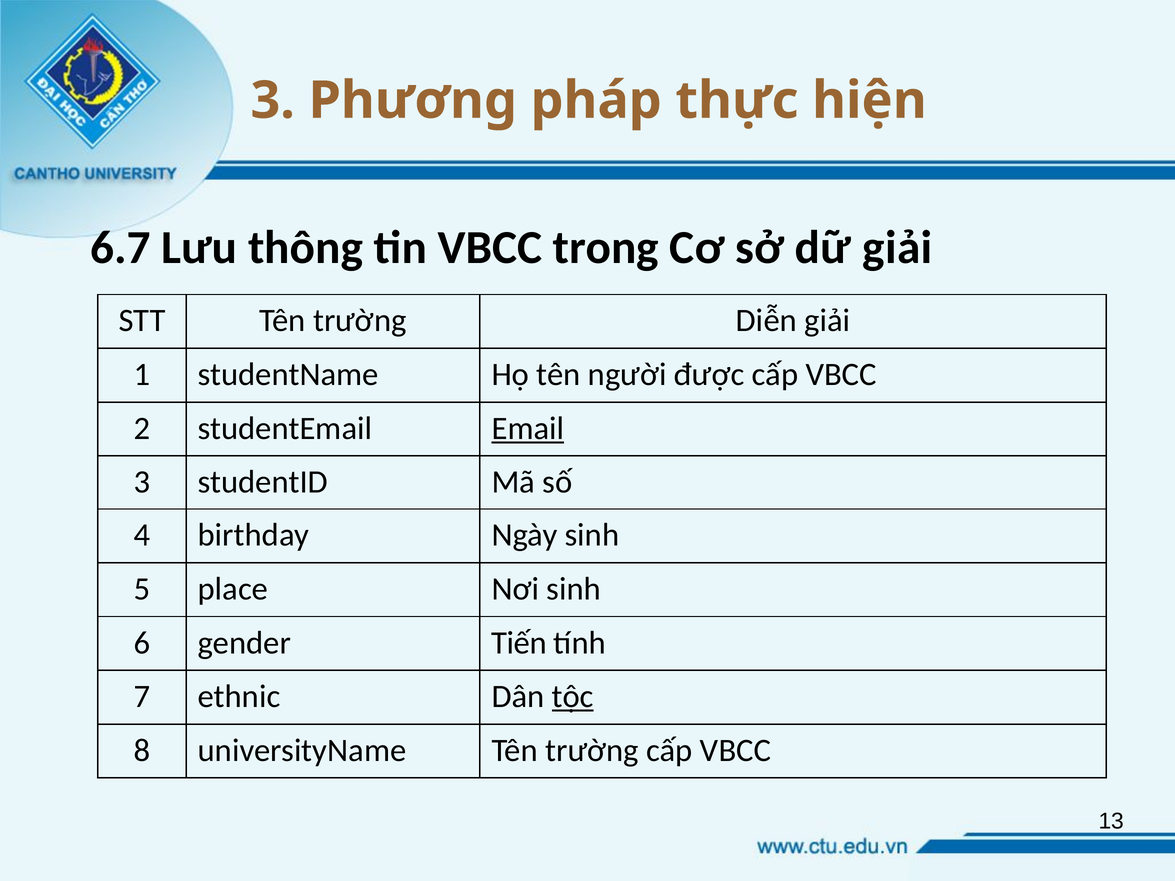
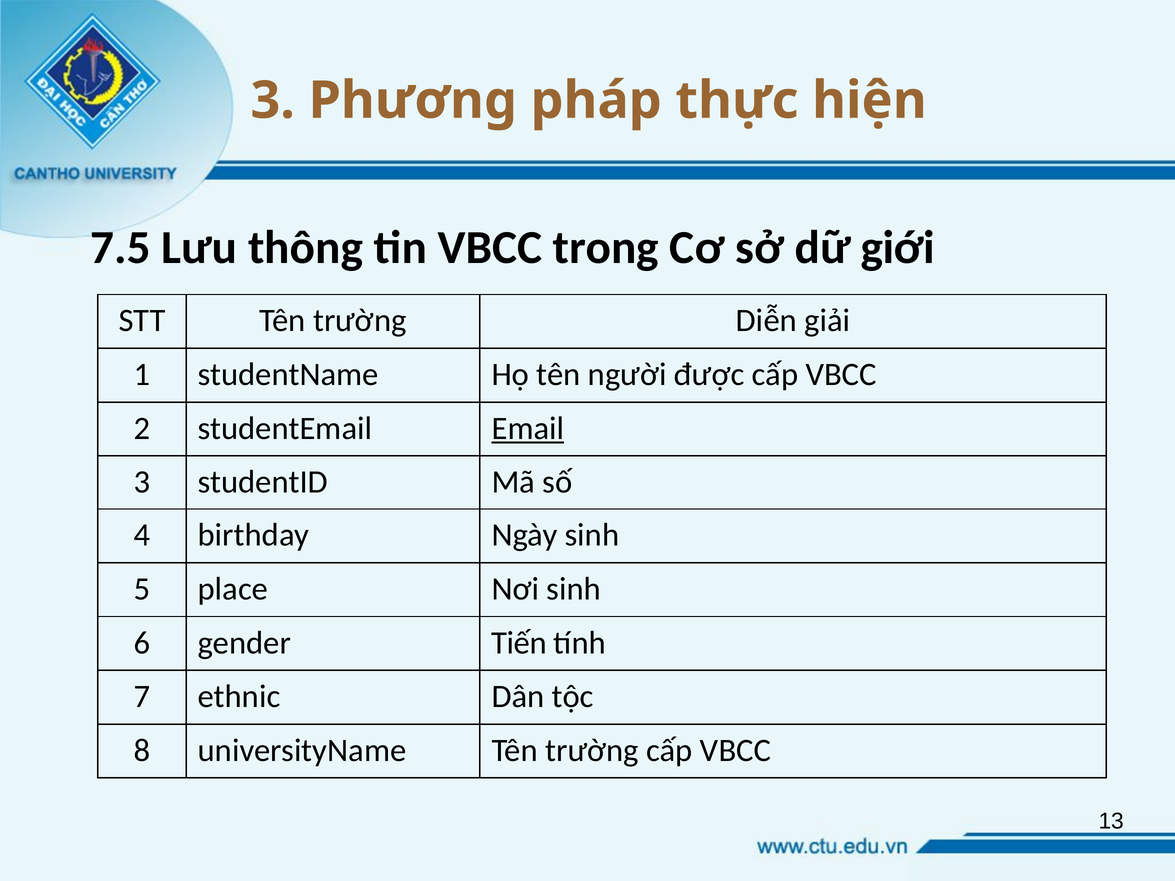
6.7: 6.7 -> 7.5 (120, 248)
dữ giải: giải -> giới (898, 248)
tộc underline: present -> none (573, 697)
